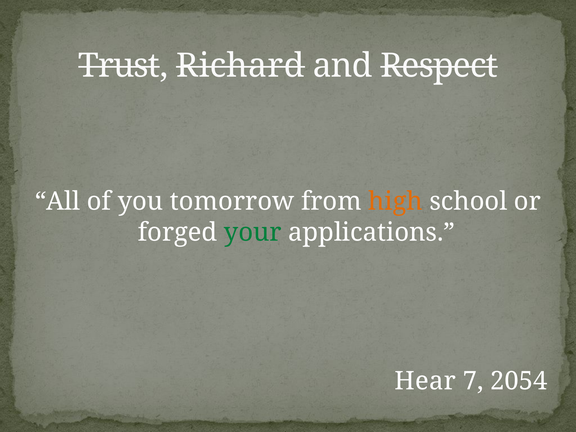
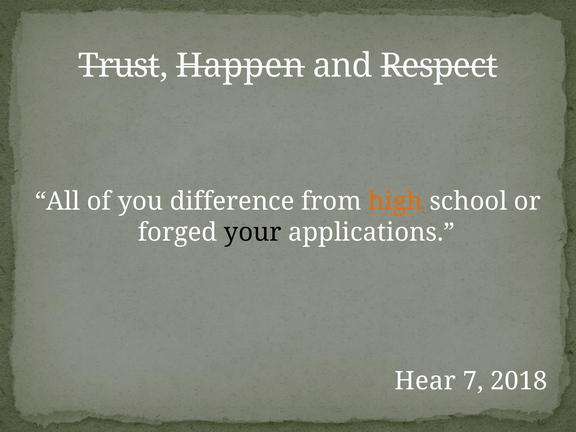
Richard: Richard -> Happen (240, 66)
tomorrow: tomorrow -> difference (232, 201)
your colour: green -> black (253, 232)
2054: 2054 -> 2018 (519, 381)
